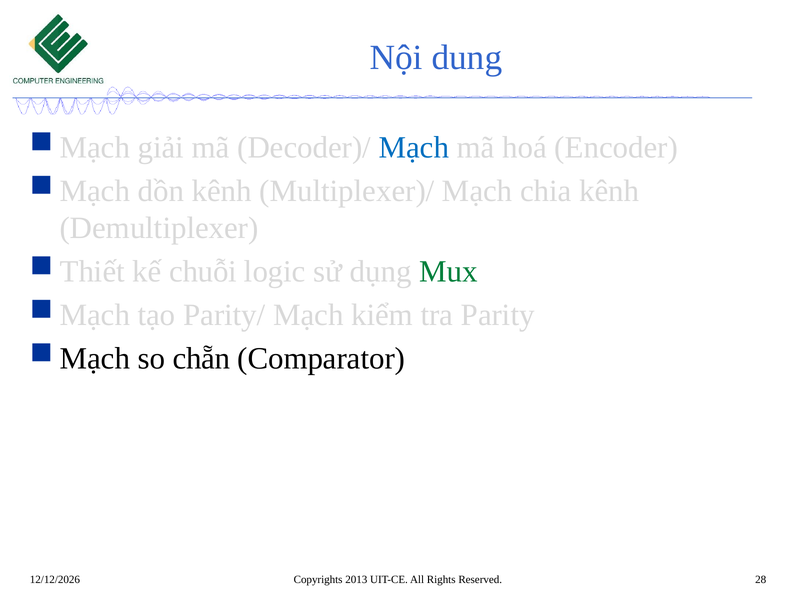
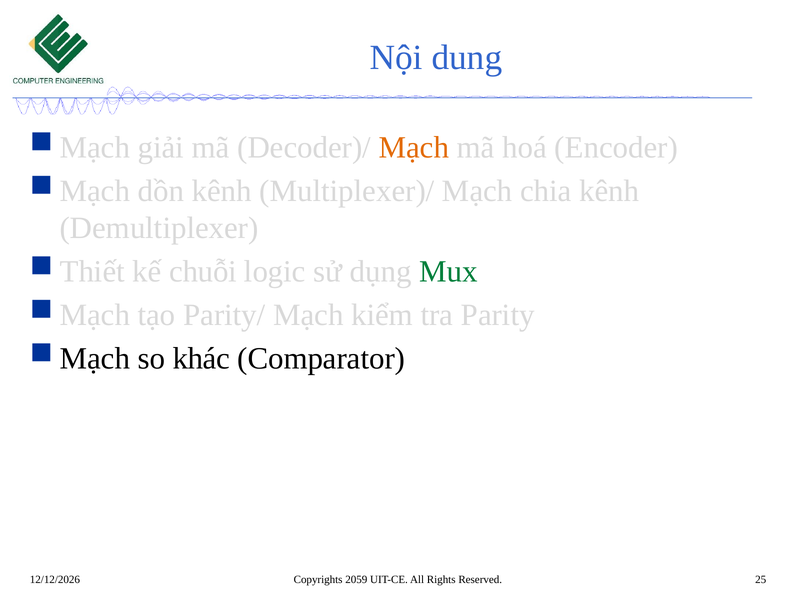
Mạch colour: blue -> orange (414, 148)
chẵn: chẵn -> khác (201, 358)
2013: 2013 -> 2059 (356, 579)
28: 28 -> 25 (761, 579)
